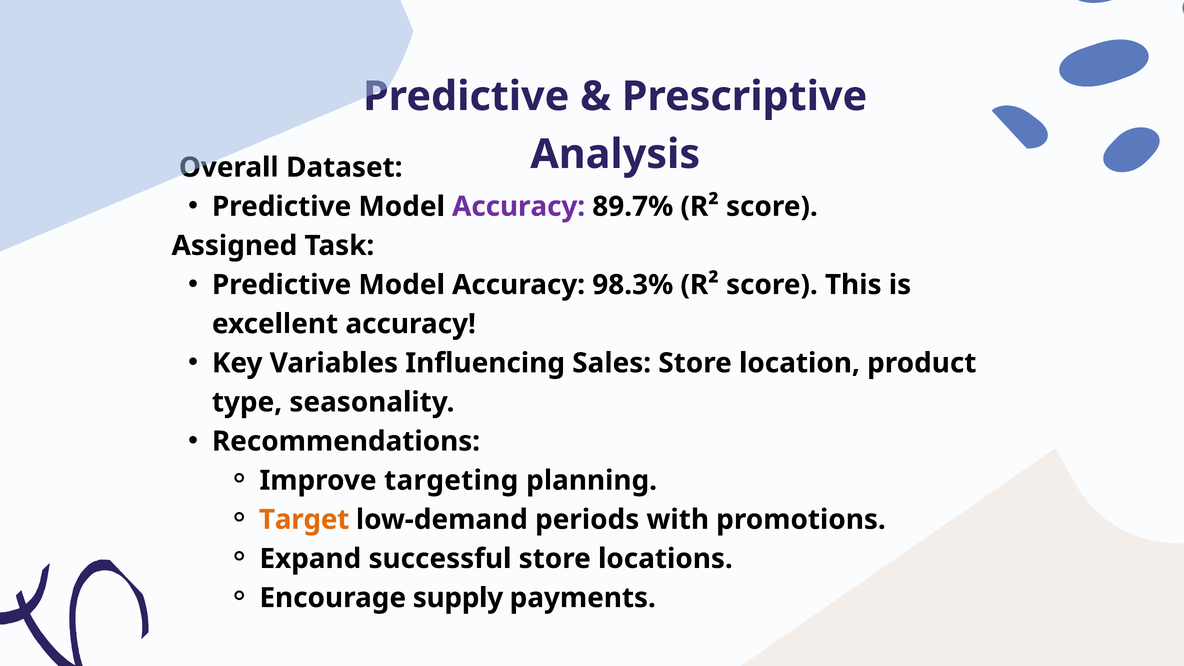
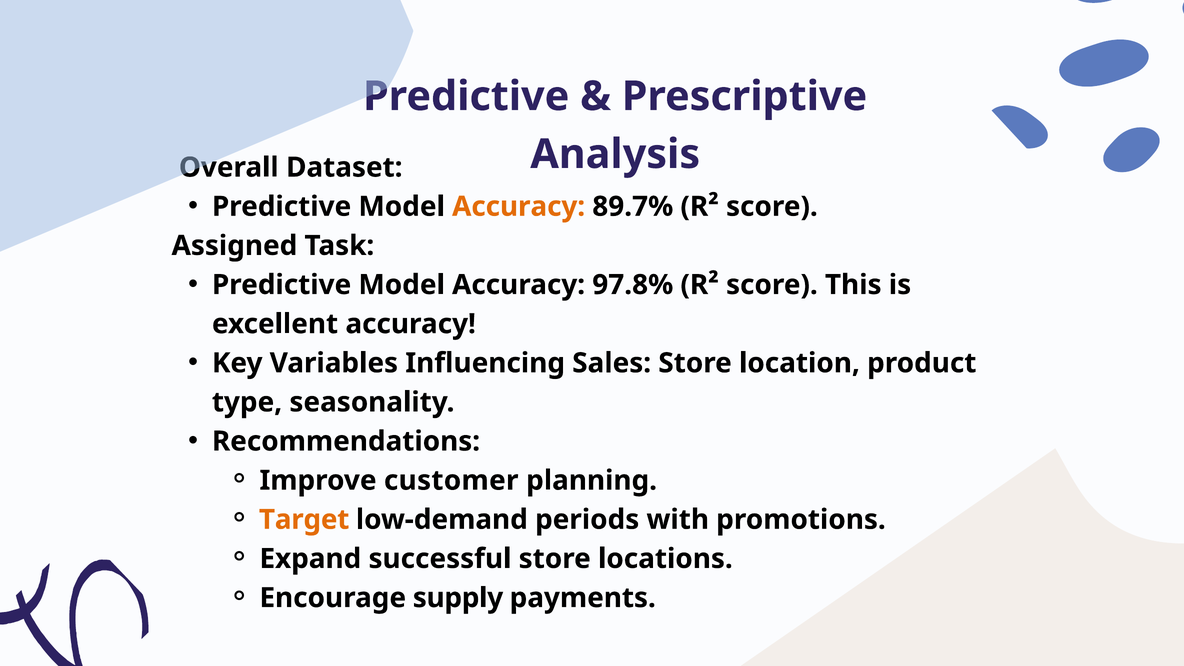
Accuracy colour: purple -> orange (519, 207)
98.3%: 98.3% -> 97.8% (633, 285)
targeting: targeting -> customer (451, 480)
